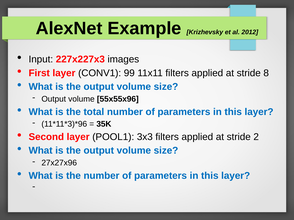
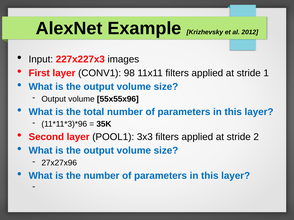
99: 99 -> 98 (129, 73)
8: 8 -> 1 (266, 73)
